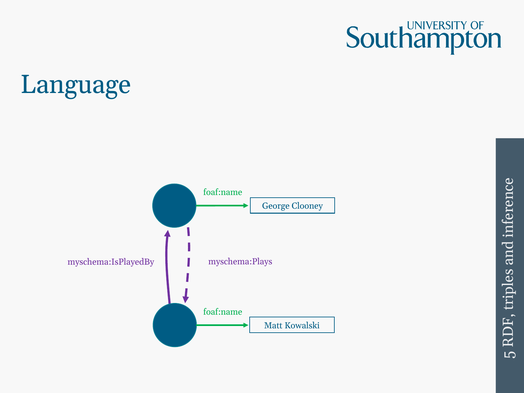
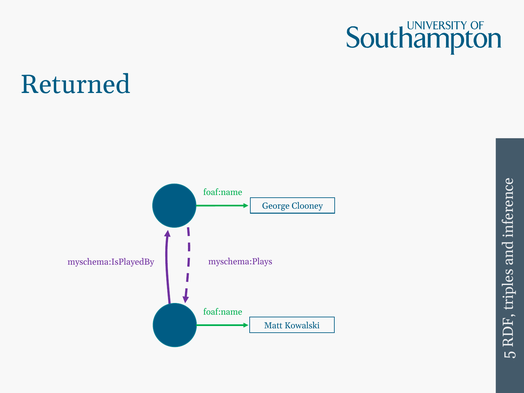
Language: Language -> Returned (76, 85)
